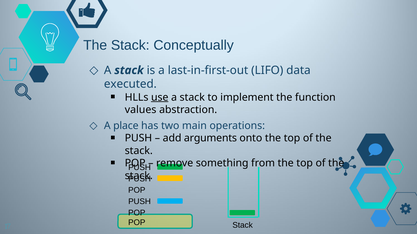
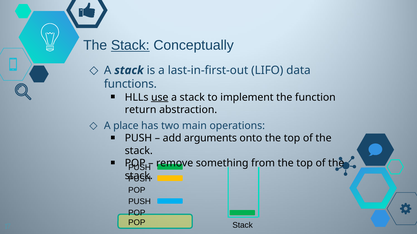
Stack underline: none -> present (130, 45)
executed: executed -> functions (130, 84)
values: values -> return (141, 110)
